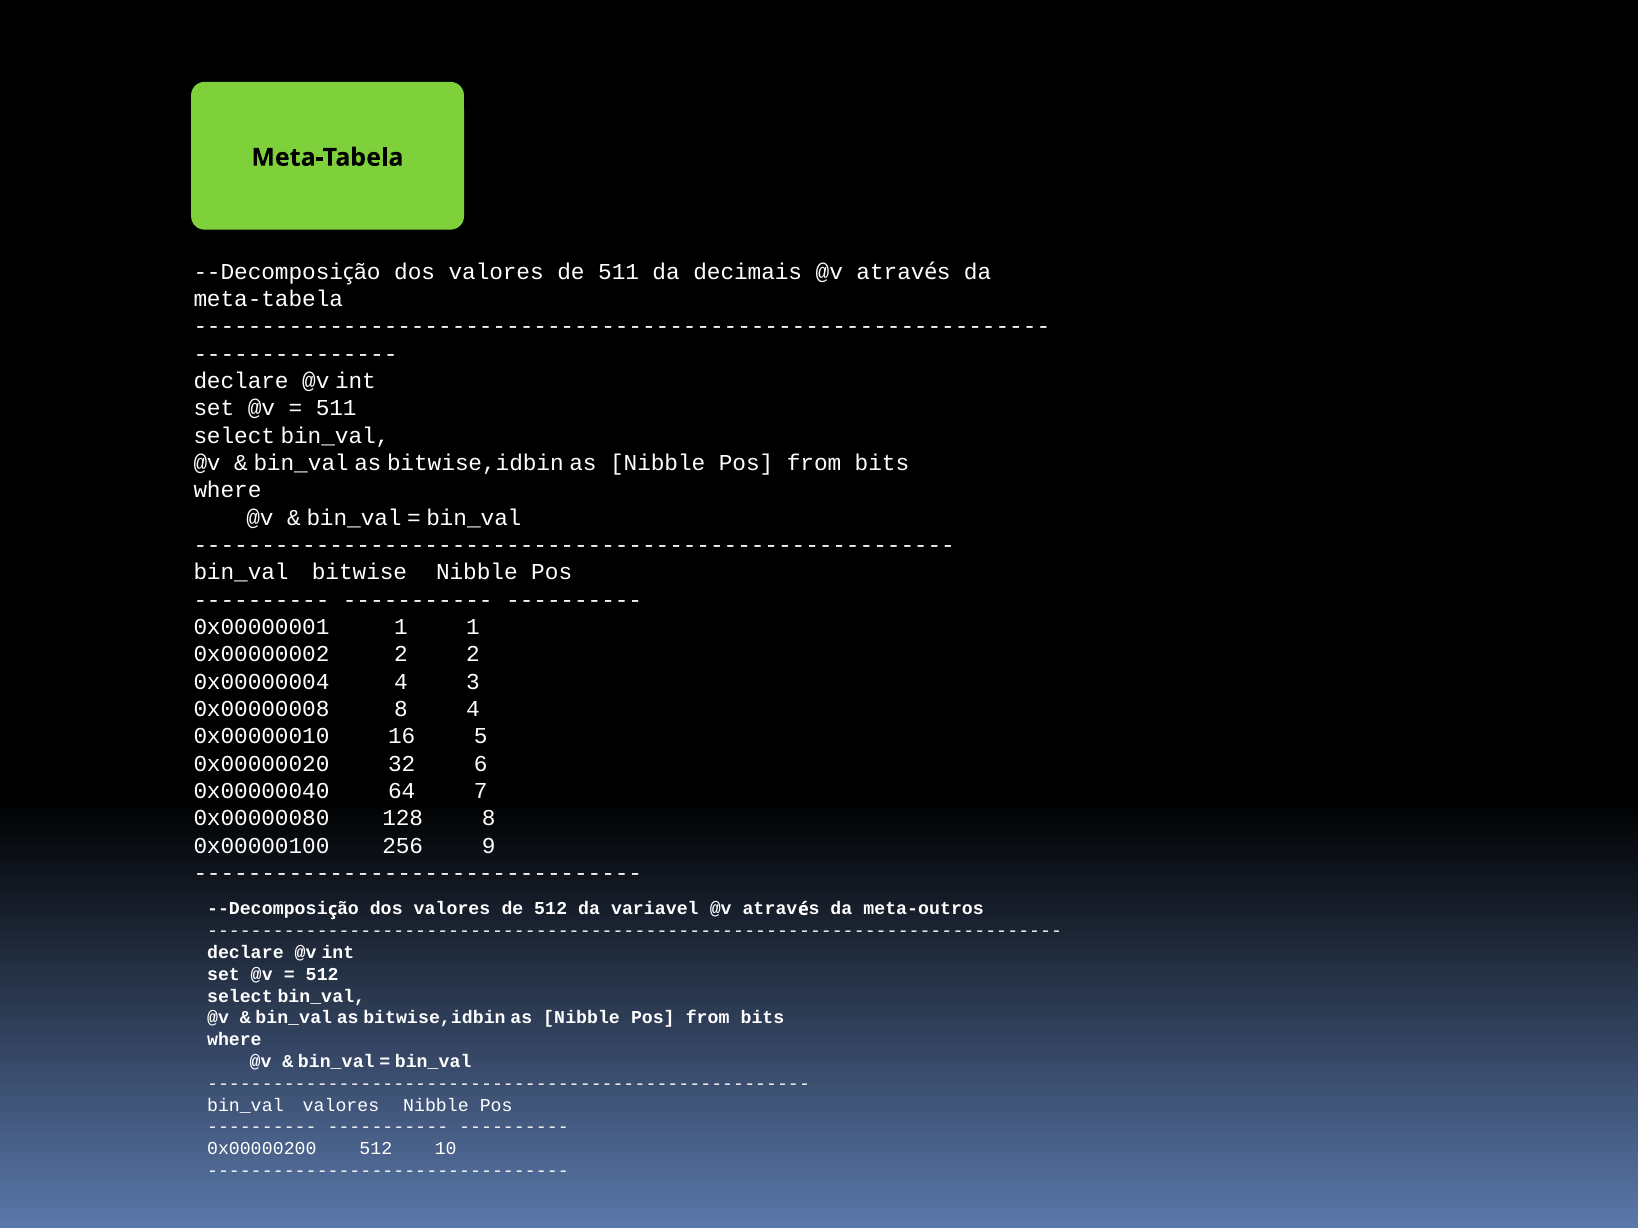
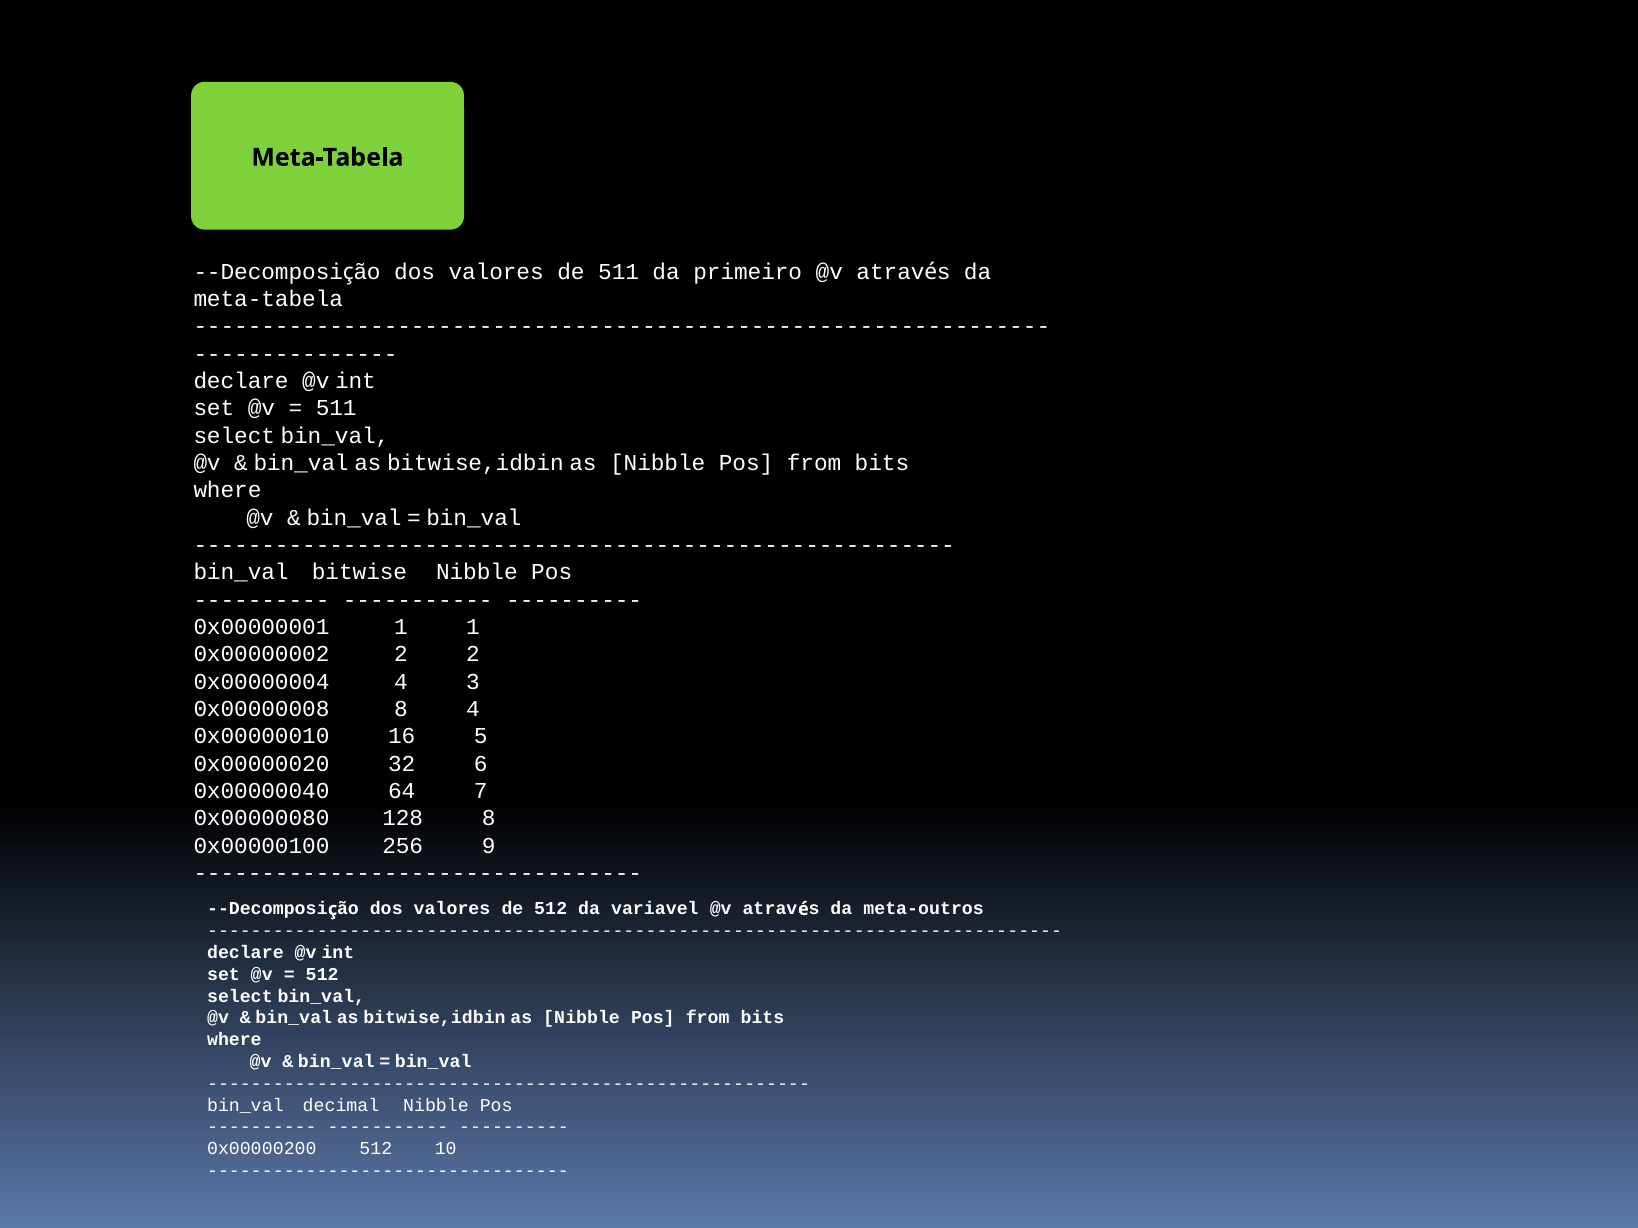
decimais: decimais -> primeiro (748, 272)
bin_val valores: valores -> decimal (341, 1105)
